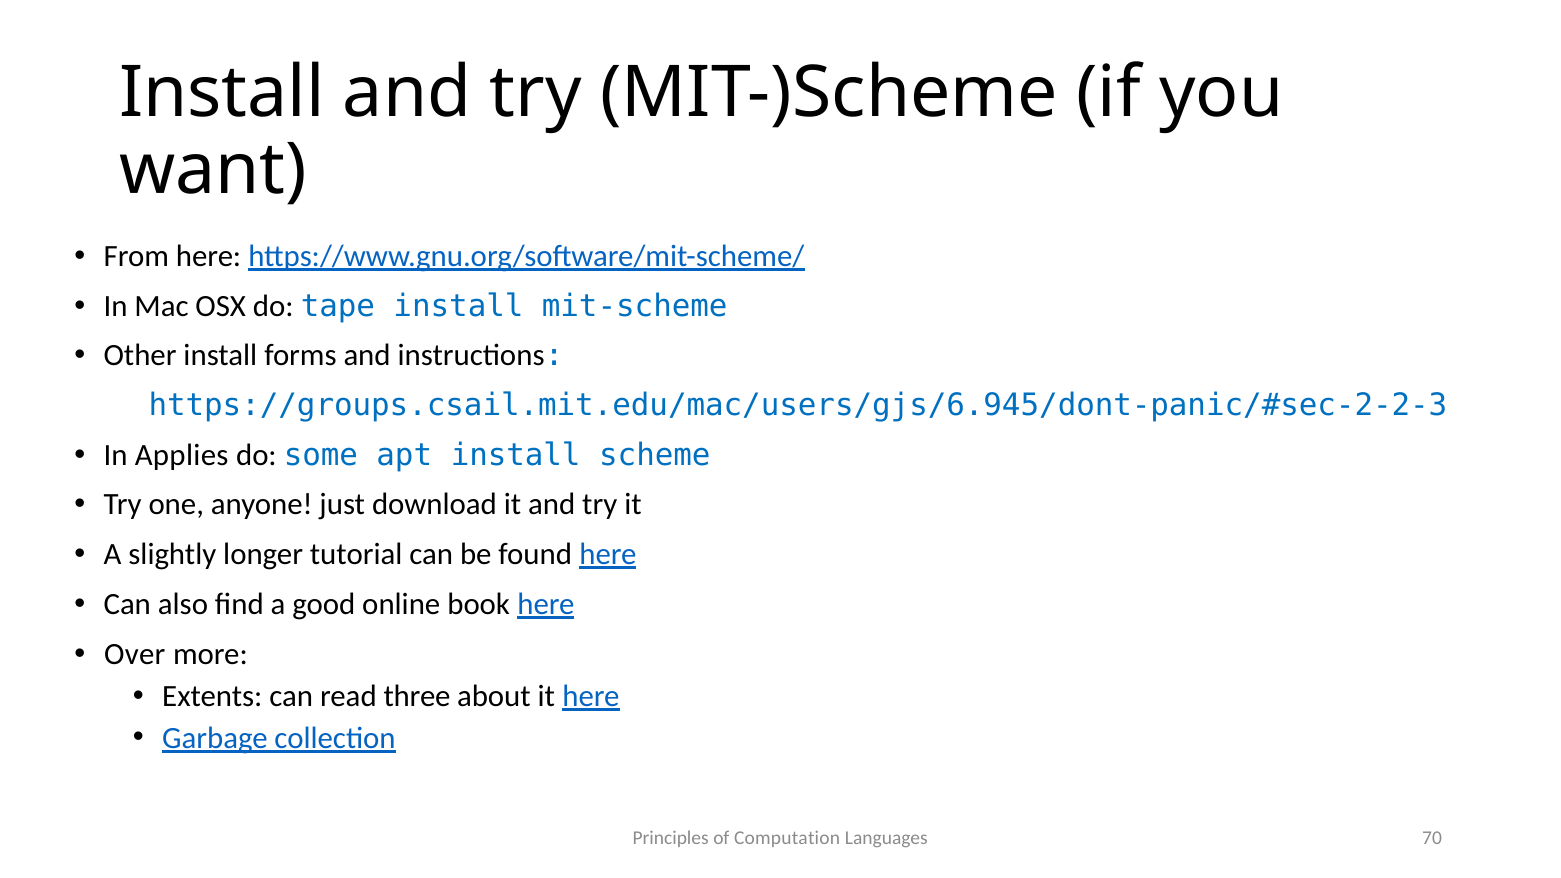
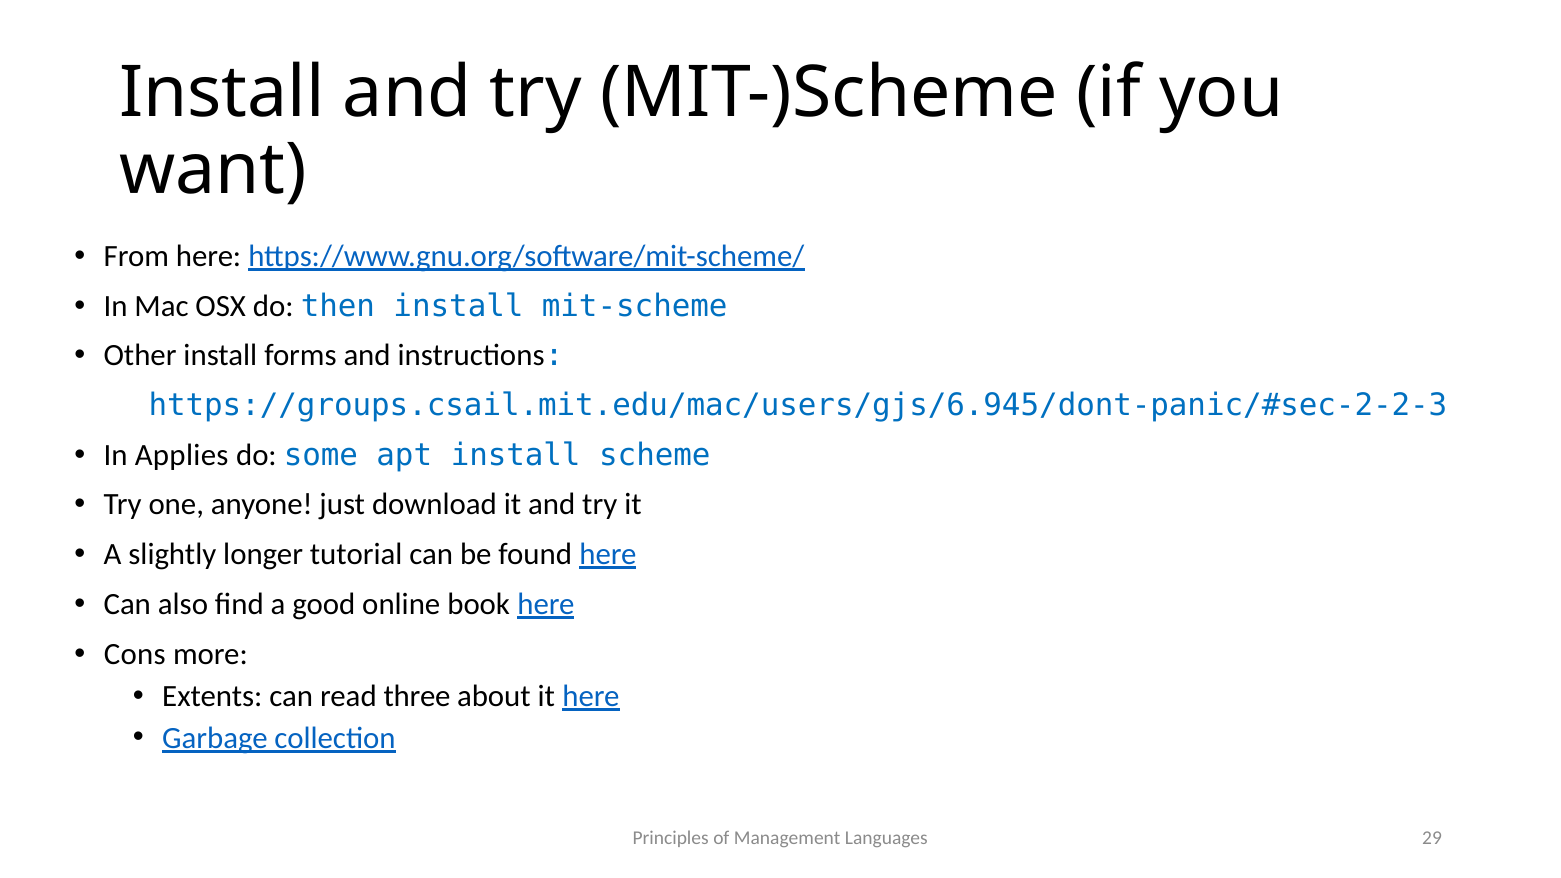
tape: tape -> then (338, 306)
Over: Over -> Cons (135, 654)
Computation: Computation -> Management (787, 838)
70: 70 -> 29 (1432, 838)
